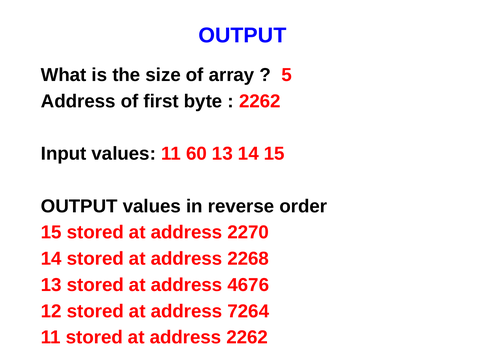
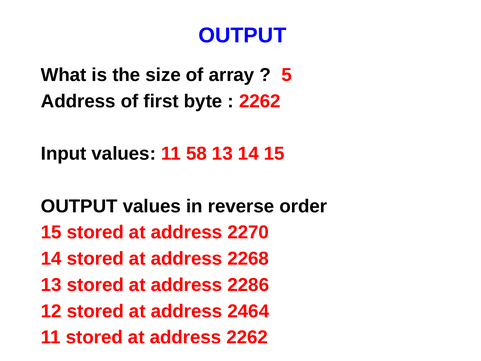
60: 60 -> 58 (197, 154)
4676: 4676 -> 2286 (248, 285)
7264: 7264 -> 2464 (248, 311)
